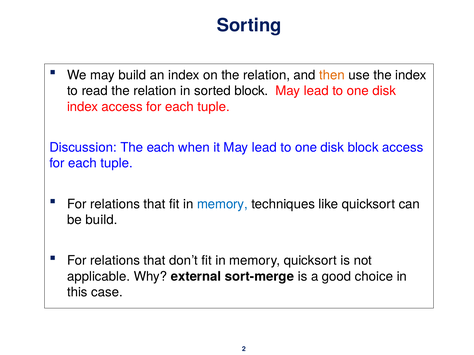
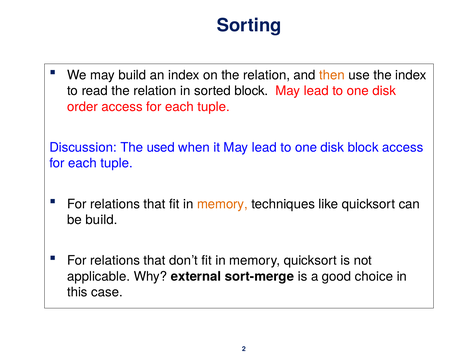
index: index -> order (83, 107)
The each: each -> used (161, 148)
memory colour: blue -> orange (222, 204)
